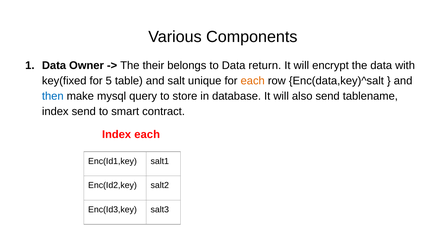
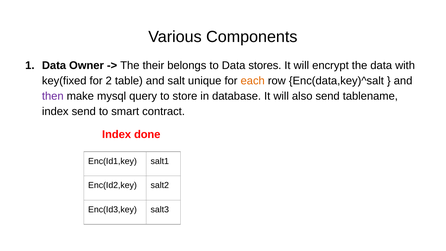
return: return -> stores (265, 65)
5: 5 -> 2 (109, 81)
then colour: blue -> purple (53, 96)
Index each: each -> done (147, 134)
